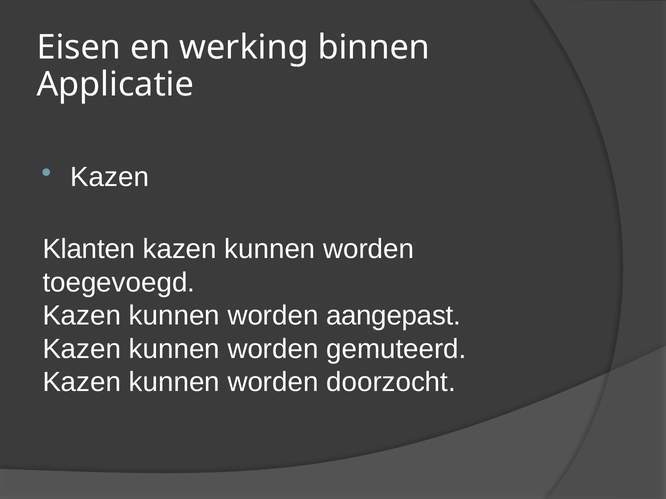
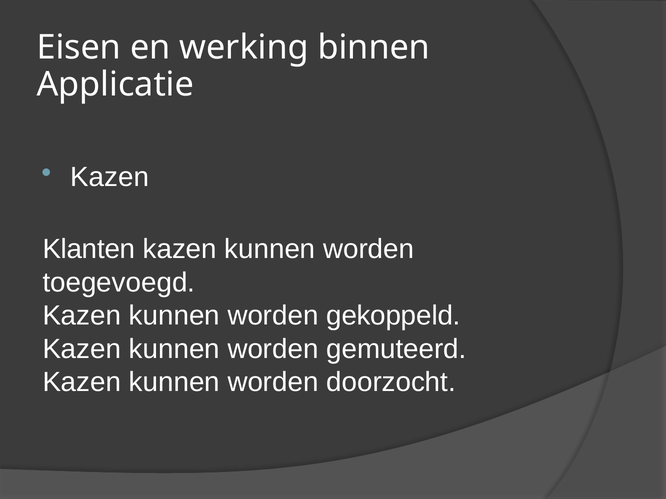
aangepast: aangepast -> gekoppeld (393, 316)
